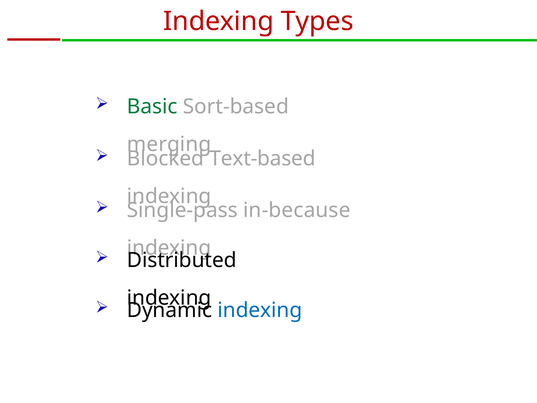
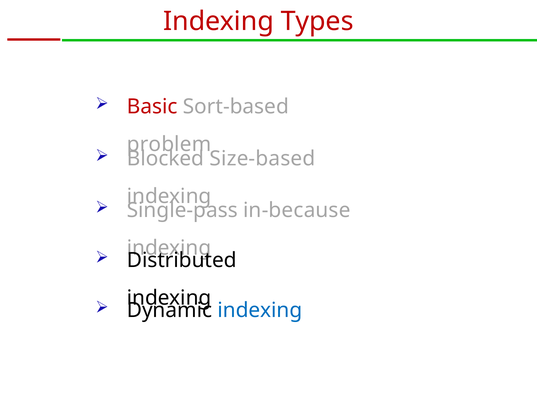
Basic colour: green -> red (152, 107)
merging: merging -> problem (169, 144)
Text-based: Text-based -> Size-based (262, 158)
